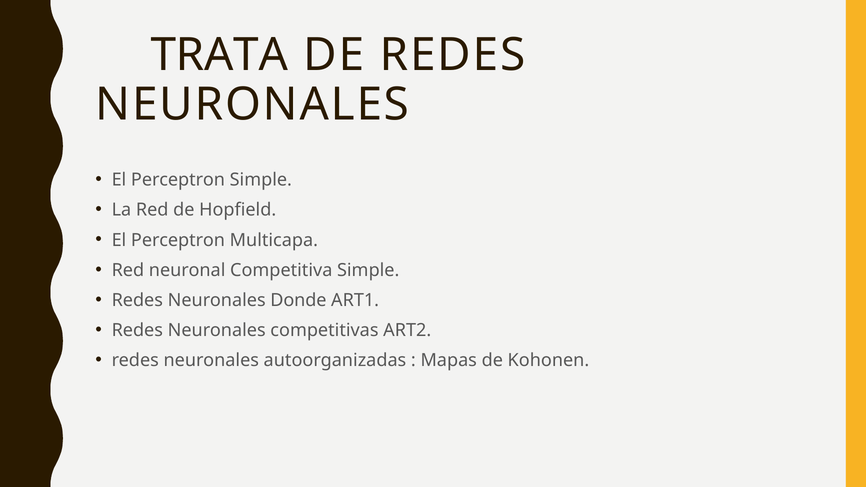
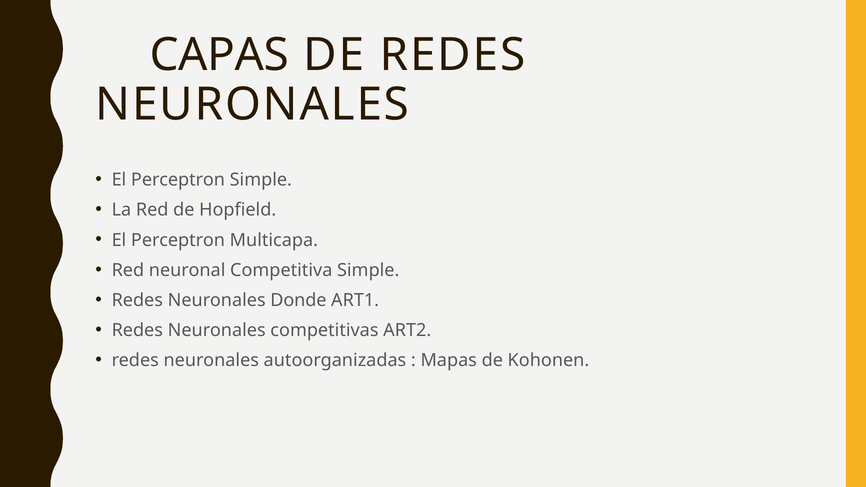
TRATA: TRATA -> CAPAS (219, 55)
